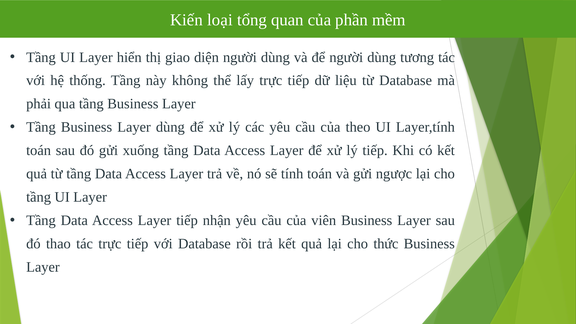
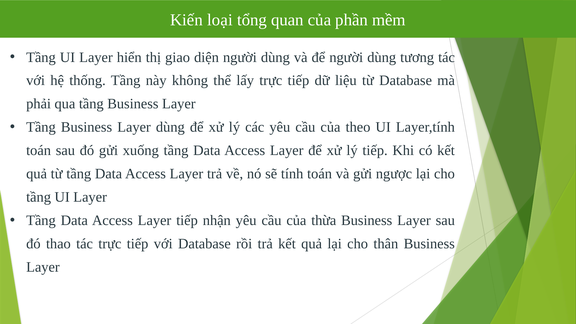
viên: viên -> thừa (324, 220)
thức: thức -> thân (386, 244)
